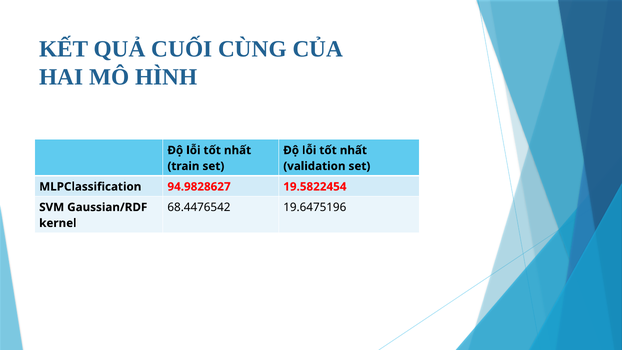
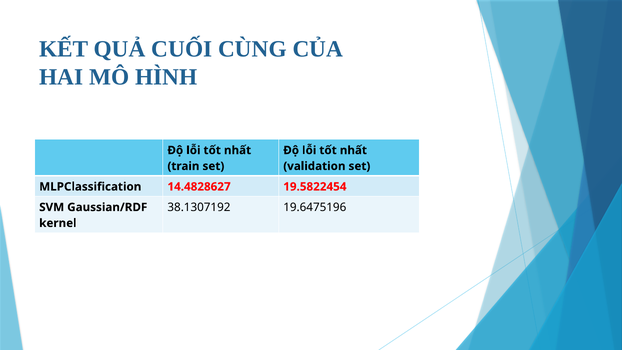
94.9828627: 94.9828627 -> 14.4828627 (199, 187)
68.4476542: 68.4476542 -> 38.1307192 (199, 207)
